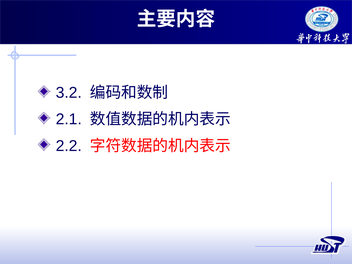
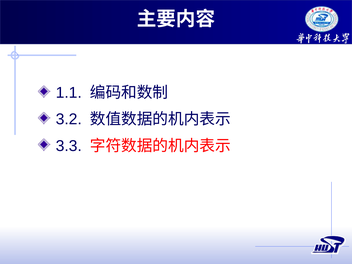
3.2: 3.2 -> 1.1 (69, 93)
2.1: 2.1 -> 3.2 (69, 119)
2.2: 2.2 -> 3.3 (69, 146)
